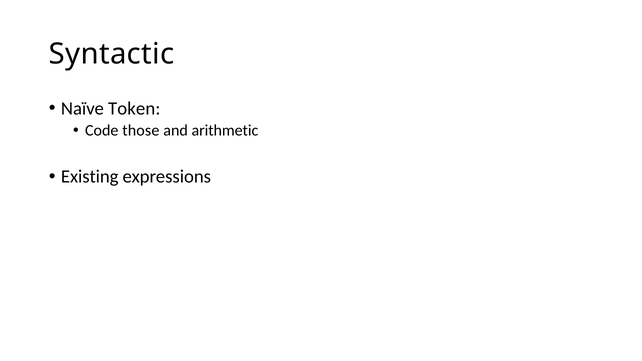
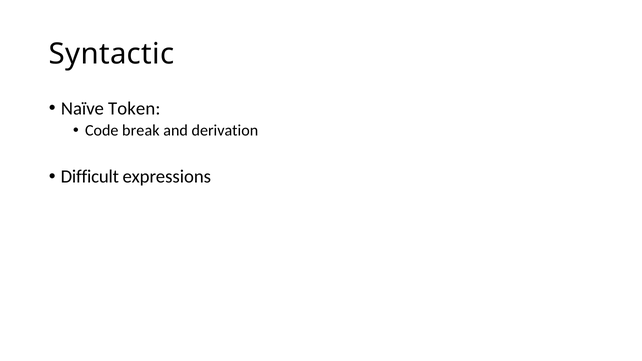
those: those -> break (141, 131)
arithmetic: arithmetic -> derivation (225, 131)
Existing: Existing -> Difficult (90, 177)
